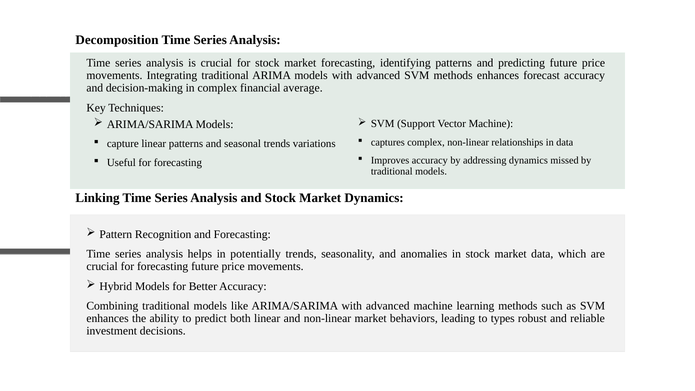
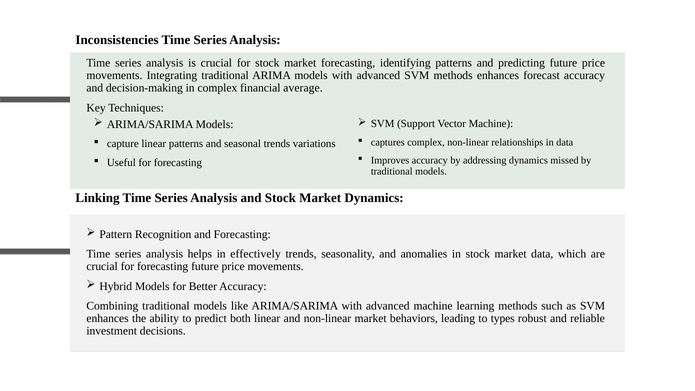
Decomposition: Decomposition -> Inconsistencies (117, 40)
potentially: potentially -> effectively (256, 254)
